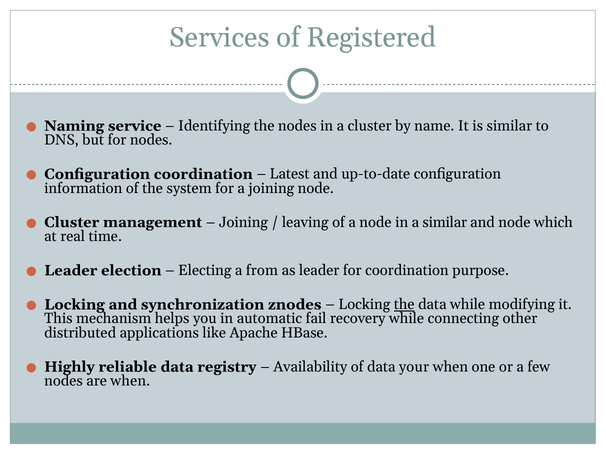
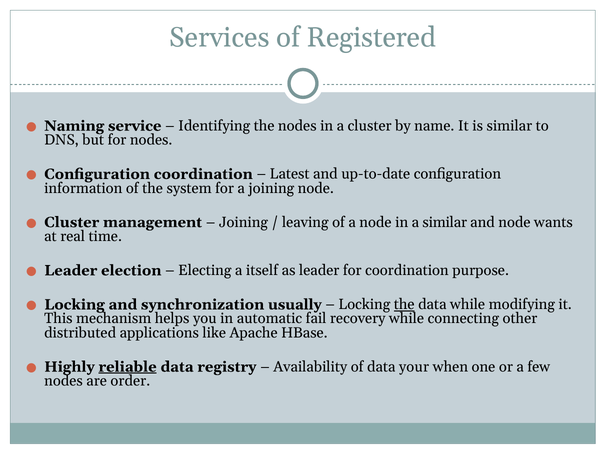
which: which -> wants (553, 223)
from: from -> itself (262, 271)
znodes: znodes -> usually (295, 305)
reliable underline: none -> present (128, 367)
are when: when -> order (130, 381)
